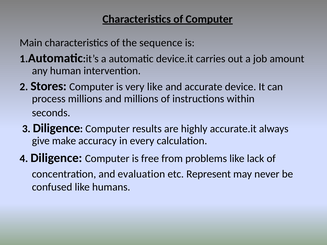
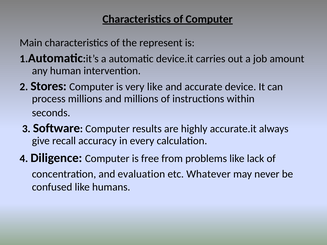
sequence: sequence -> represent (161, 43)
3 Diligence: Diligence -> Software (57, 128)
make: make -> recall (64, 141)
Represent: Represent -> Whatever (209, 174)
